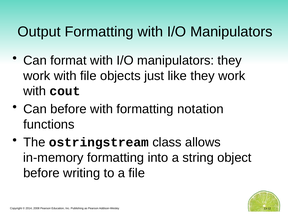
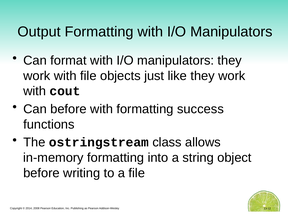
notation: notation -> success (200, 109)
